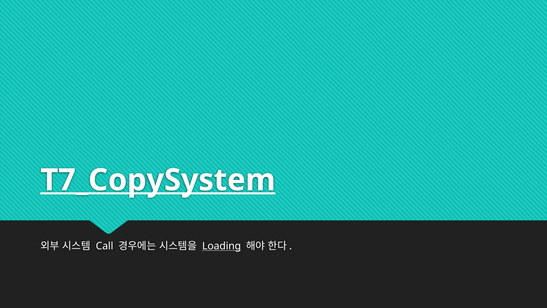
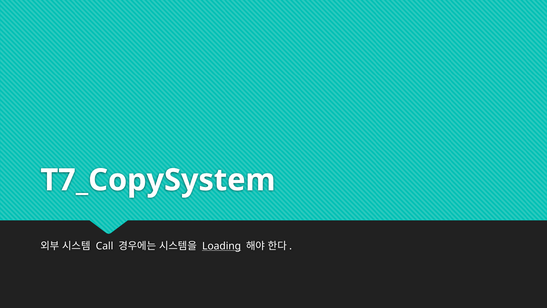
T7_CopySystem underline: present -> none (158, 180)
